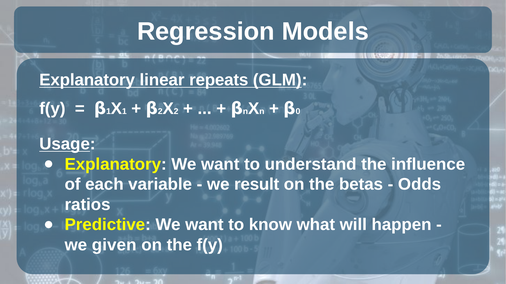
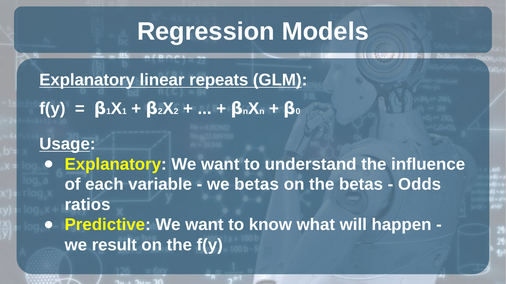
we result: result -> betas (257, 185)
given: given -> result (114, 245)
